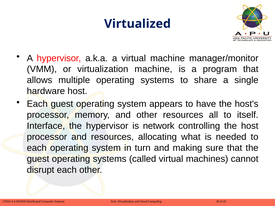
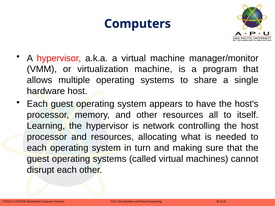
Virtualized: Virtualized -> Computers (138, 24)
Interface: Interface -> Learning (46, 126)
